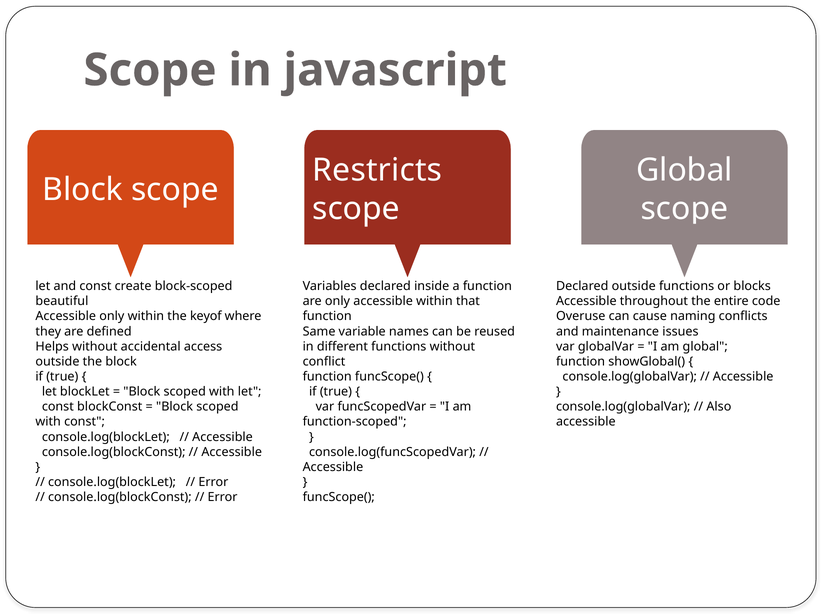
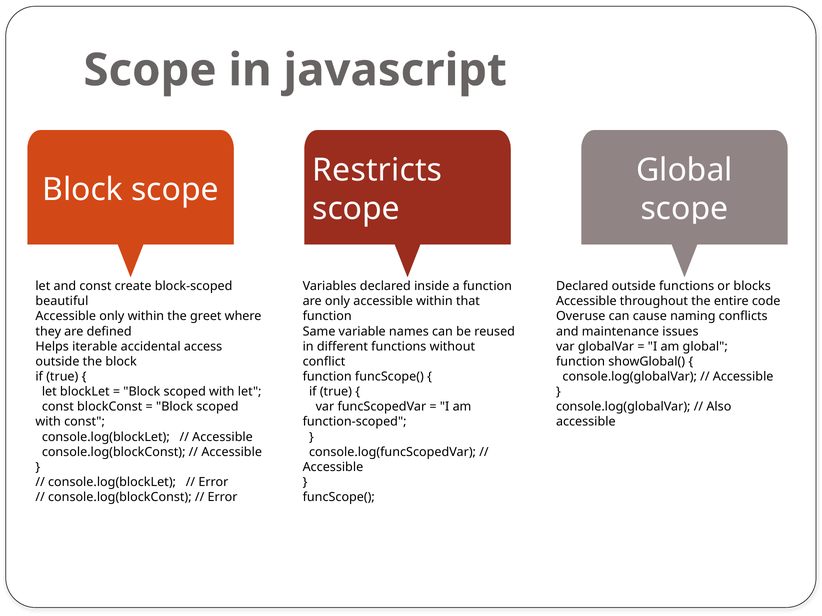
keyof: keyof -> greet (206, 317)
Helps without: without -> iterable (95, 347)
